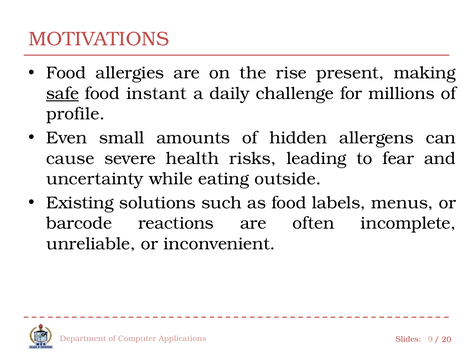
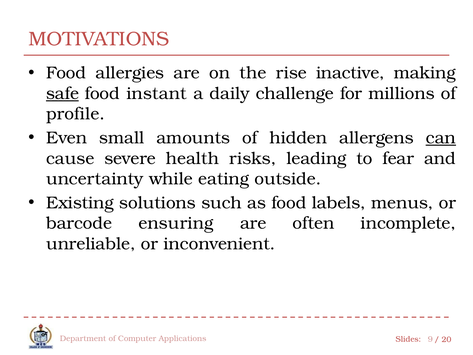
present: present -> inactive (350, 73)
can underline: none -> present (441, 138)
reactions: reactions -> ensuring (176, 223)
